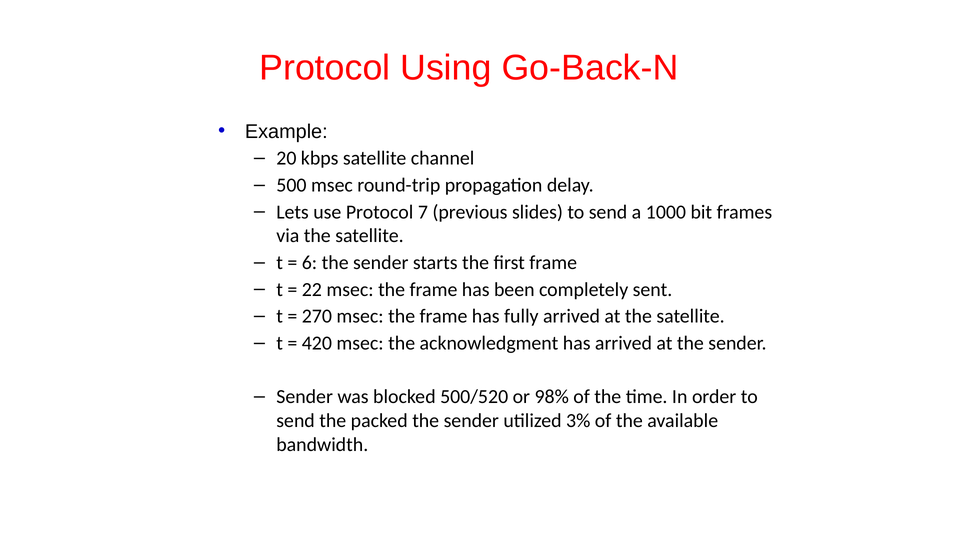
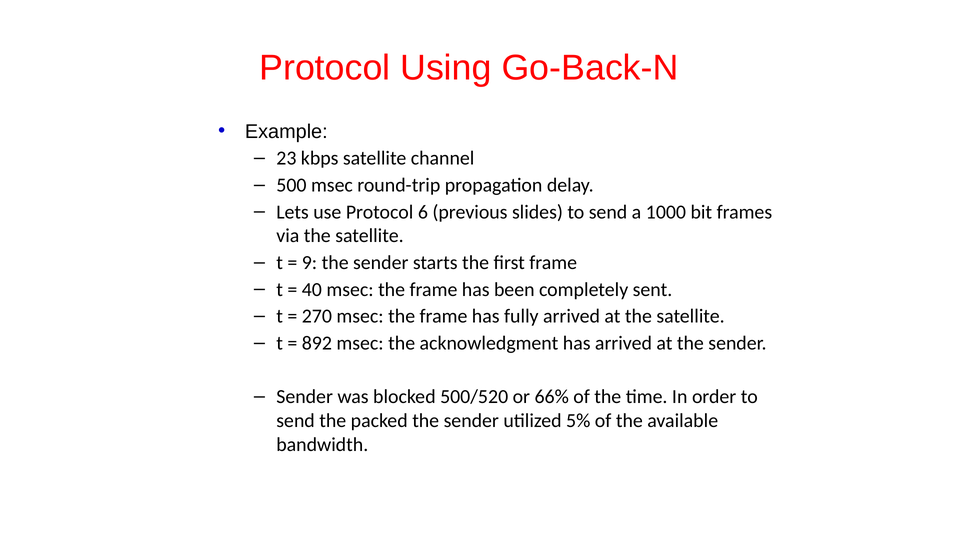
20: 20 -> 23 (286, 158)
7: 7 -> 6 (423, 212)
6: 6 -> 9 (309, 263)
22: 22 -> 40 (312, 289)
420: 420 -> 892 (317, 343)
98%: 98% -> 66% (552, 397)
3%: 3% -> 5% (578, 420)
